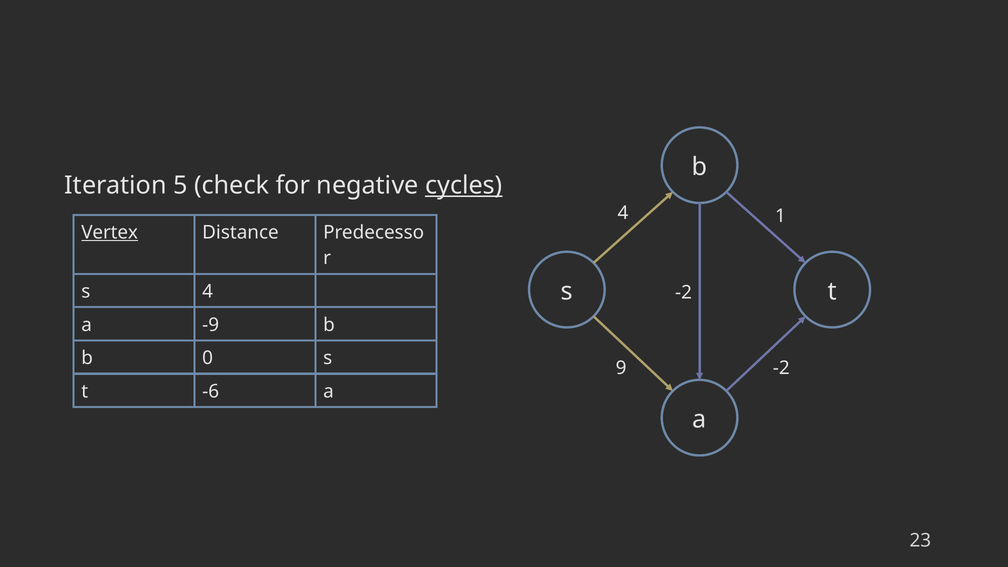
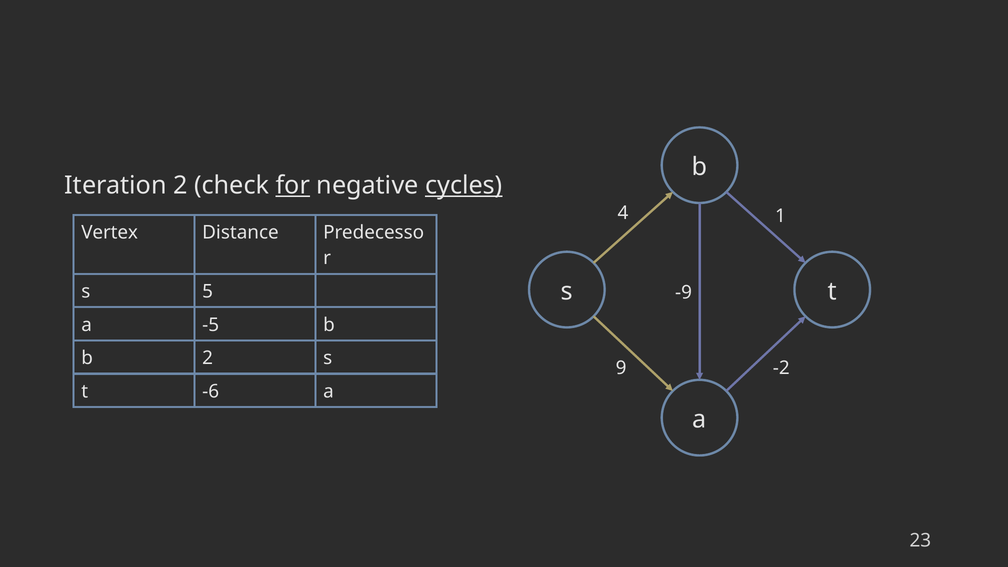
Iteration 5: 5 -> 2 (180, 185)
for underline: none -> present (293, 185)
Vertex underline: present -> none (110, 232)
s 4: 4 -> 5 (208, 292)
-2: -2 -> -9 (684, 293)
-9: -9 -> -5 (211, 325)
b 0: 0 -> 2 (208, 358)
